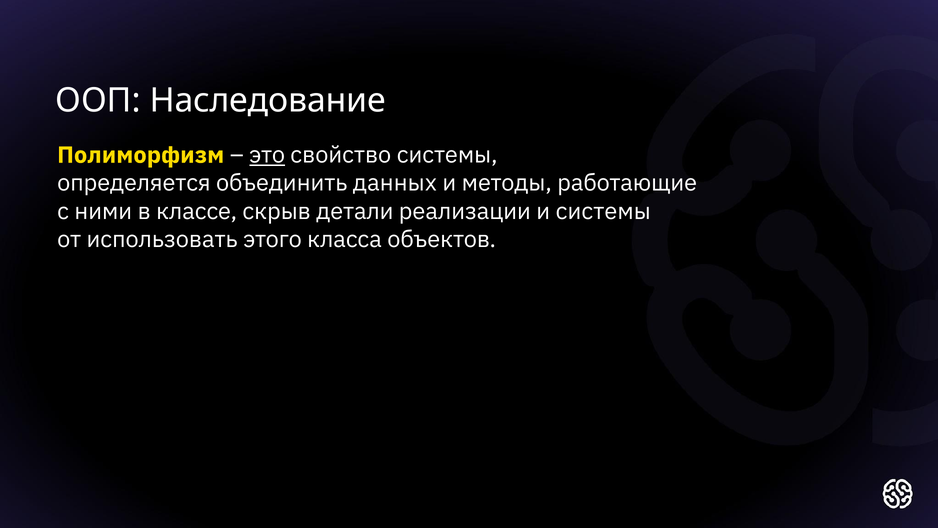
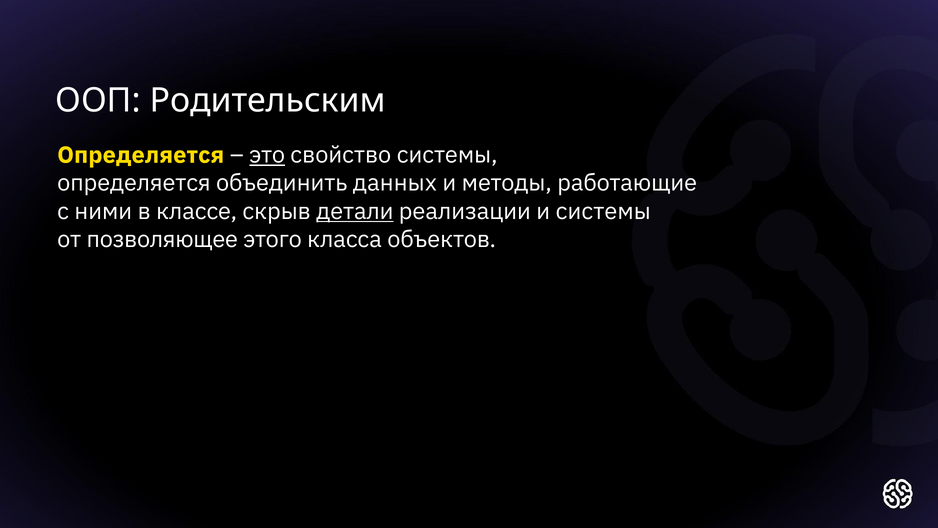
Наследование: Наследование -> Родительским (268, 100)
Полиморфизм: Полиморфизм -> Определяется (141, 155)
детали underline: none -> present (355, 211)
использовать: использовать -> позволяющее (162, 239)
